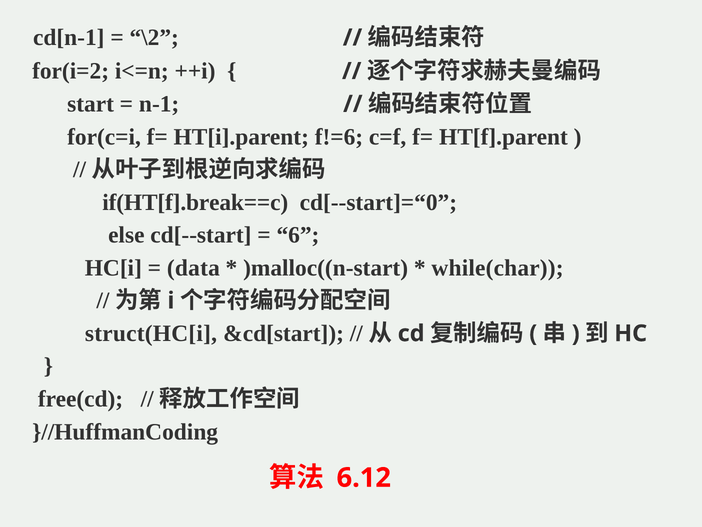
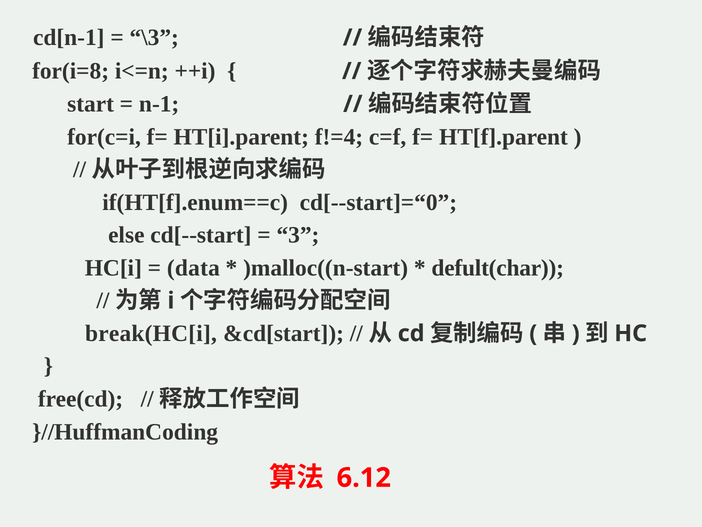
\2: \2 -> \3 (154, 38)
for(i=2: for(i=2 -> for(i=8 (71, 71)
f!=6: f!=6 -> f!=4 (339, 137)
if(HT[f].break==c: if(HT[f].break==c -> if(HT[f].enum==c (195, 202)
6: 6 -> 3 (298, 235)
while(char: while(char -> defult(char (498, 268)
struct(HC[i: struct(HC[i -> break(HC[i (151, 333)
